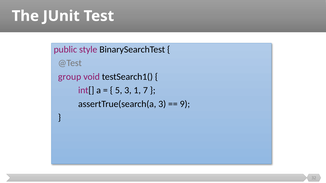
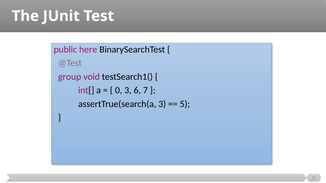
style: style -> here (88, 49)
5: 5 -> 0 (119, 91)
1: 1 -> 6 (137, 91)
9: 9 -> 5 (185, 104)
